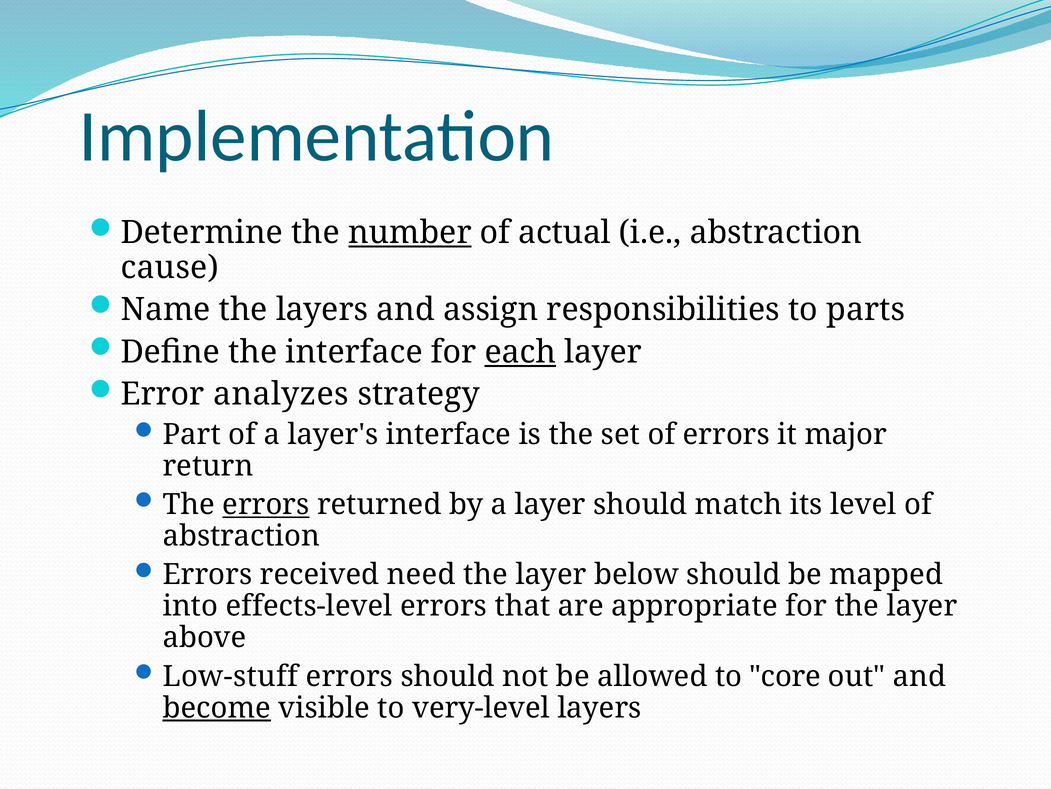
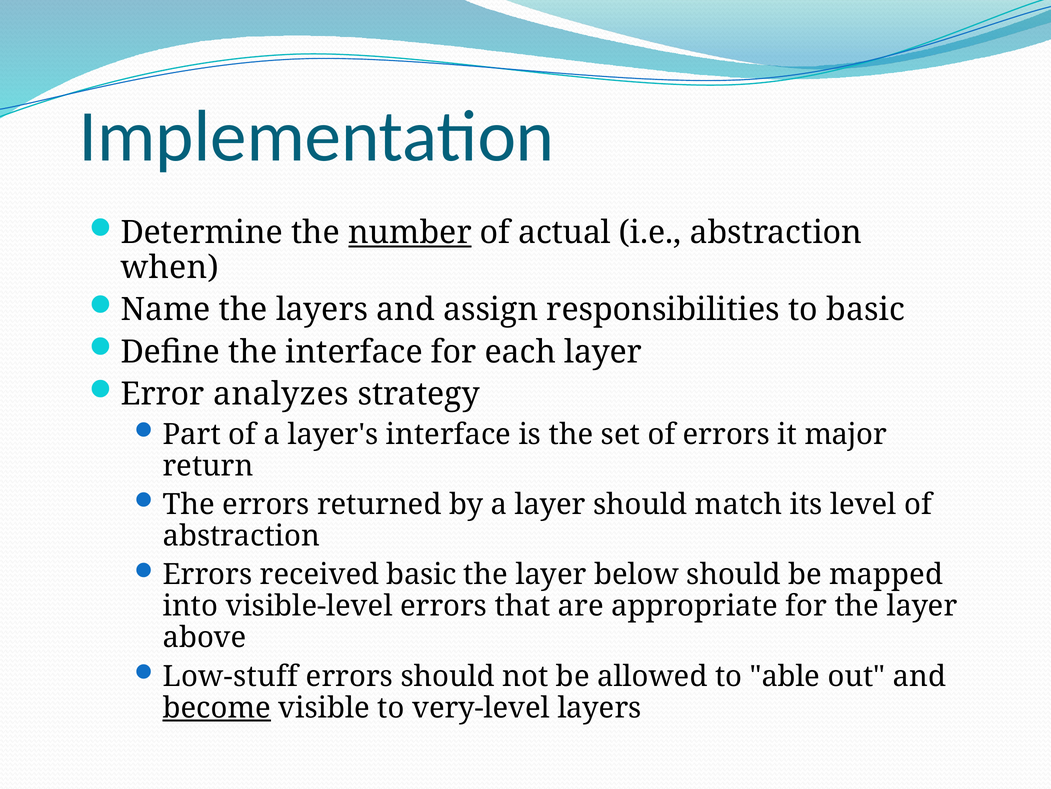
cause: cause -> when (170, 267)
to parts: parts -> basic (866, 309)
each underline: present -> none (520, 352)
errors underline: present -> none (266, 504)
received need: need -> basic (422, 574)
effects-level: effects-level -> visible-level (309, 606)
core: core -> able (785, 676)
